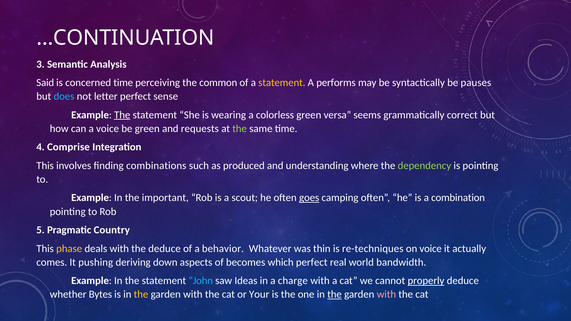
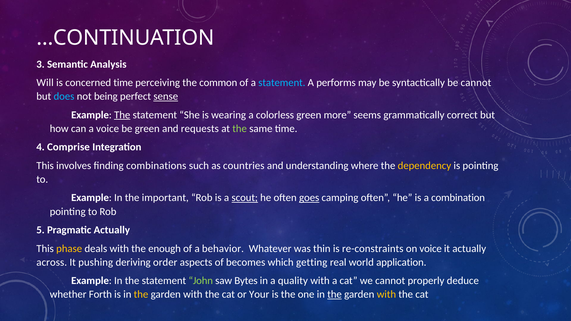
Said: Said -> Will (45, 83)
statement colour: yellow -> light blue (282, 83)
be pauses: pauses -> cannot (476, 83)
letter: letter -> being (106, 96)
sense underline: none -> present (166, 96)
versa: versa -> more (337, 115)
produced: produced -> countries (244, 166)
dependency colour: light green -> yellow (424, 166)
scout underline: none -> present (245, 198)
Pragmatic Country: Country -> Actually (112, 230)
the deduce: deduce -> enough (165, 249)
re-techniques: re-techniques -> re-constraints (373, 249)
comes: comes -> across (52, 262)
down: down -> order (165, 262)
which perfect: perfect -> getting (312, 262)
bandwidth: bandwidth -> application (401, 262)
John colour: light blue -> light green (201, 281)
Ideas: Ideas -> Bytes (246, 281)
charge: charge -> quality (293, 281)
properly underline: present -> none (426, 281)
Bytes: Bytes -> Forth (100, 295)
with colour: pink -> yellow (386, 295)
